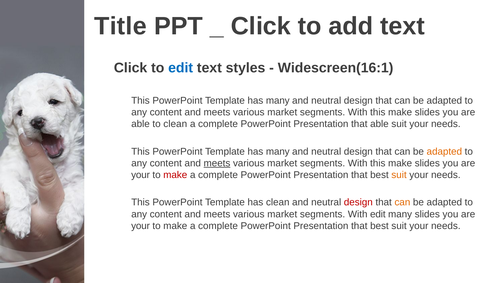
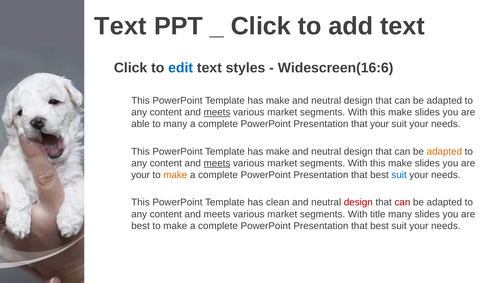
Title: Title -> Text (120, 26)
Widescreen(16:1: Widescreen(16:1 -> Widescreen(16:6 (336, 68)
many: many -> make (278, 101)
meets underline: none -> present (217, 112)
to clean: clean -> many (175, 124)
that able: able -> your (379, 124)
many: many -> make (278, 151)
make colour: red -> orange (175, 175)
suit colour: orange -> blue (399, 175)
can colour: orange -> red (402, 202)
With edit: edit -> title (378, 214)
your: your -> best (140, 226)
